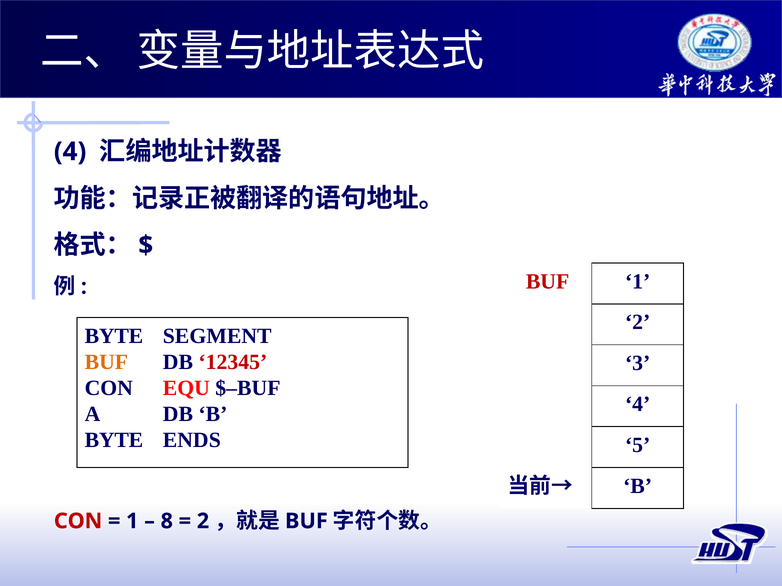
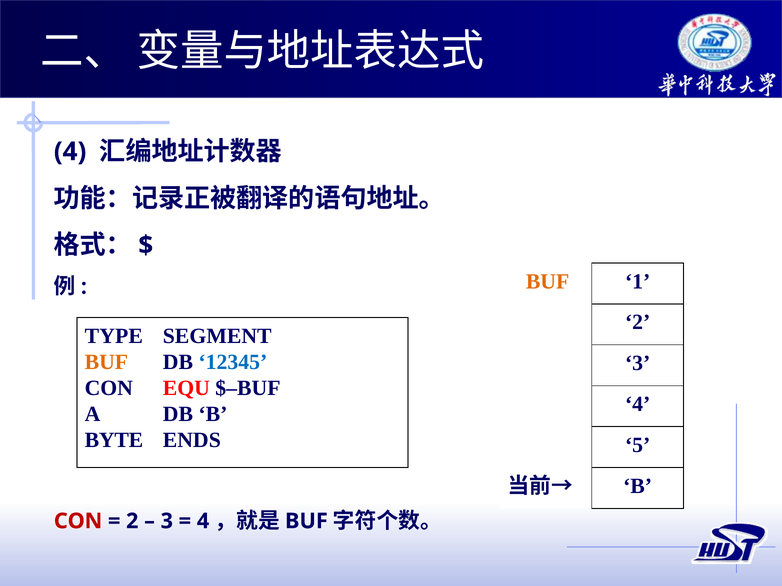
BUF colour: red -> orange (548, 282)
BYTE: BYTE -> TYPE (114, 336)
12345 colour: red -> blue (233, 362)
1: 1 -> 2 (132, 522)
8: 8 -> 3 (167, 522)
2: 2 -> 4 (203, 522)
